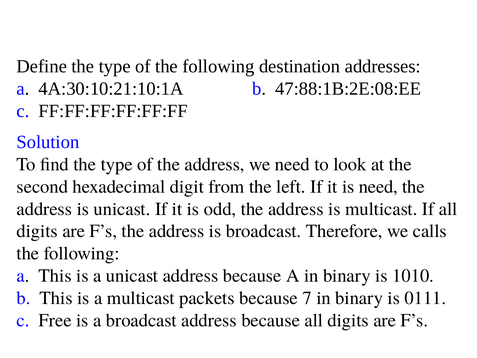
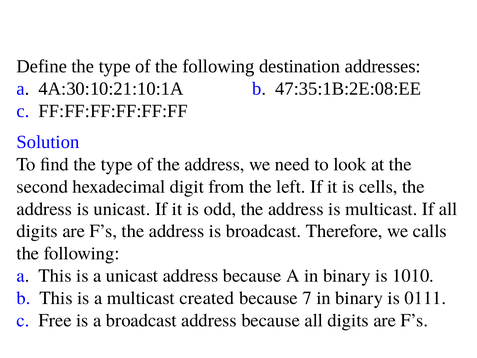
47:88:1B:2E:08:EE: 47:88:1B:2E:08:EE -> 47:35:1B:2E:08:EE (348, 89)
is need: need -> cells (378, 186)
packets: packets -> created (207, 298)
